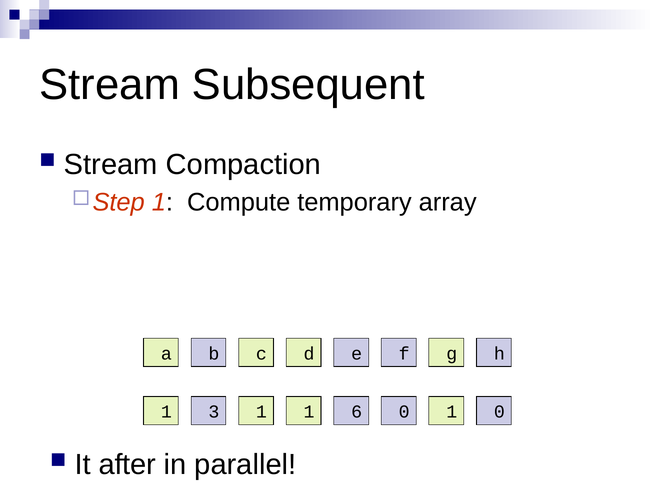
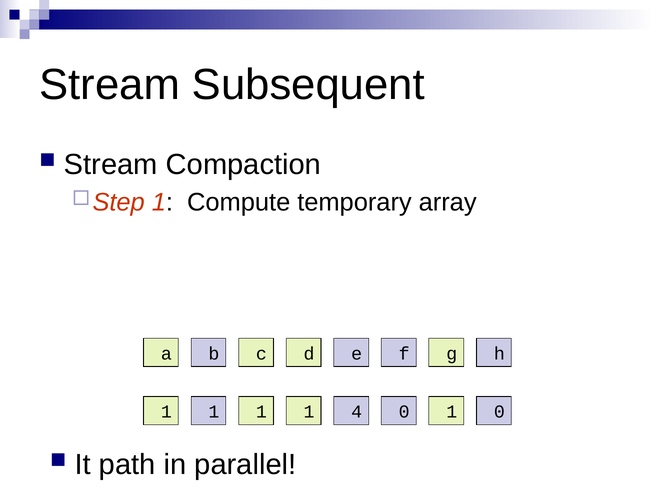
3: 3 -> 1 (214, 412)
6: 6 -> 4 (357, 412)
after: after -> path (127, 465)
